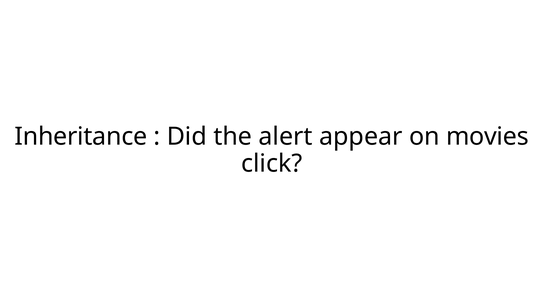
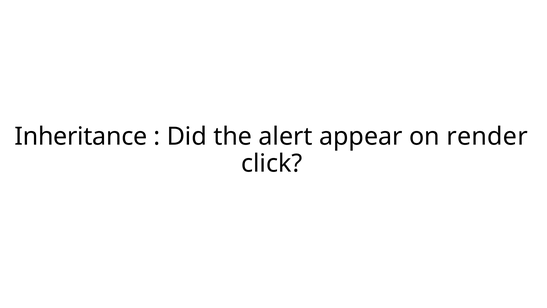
movies: movies -> render (487, 136)
